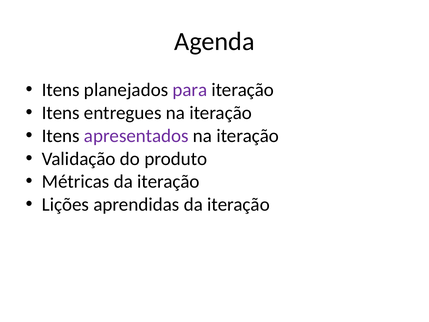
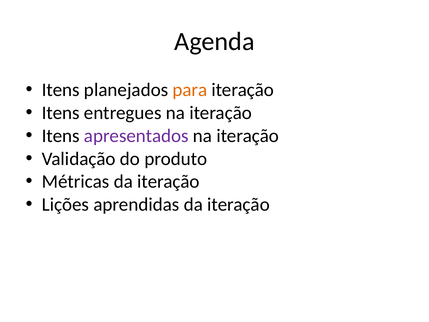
para colour: purple -> orange (190, 90)
